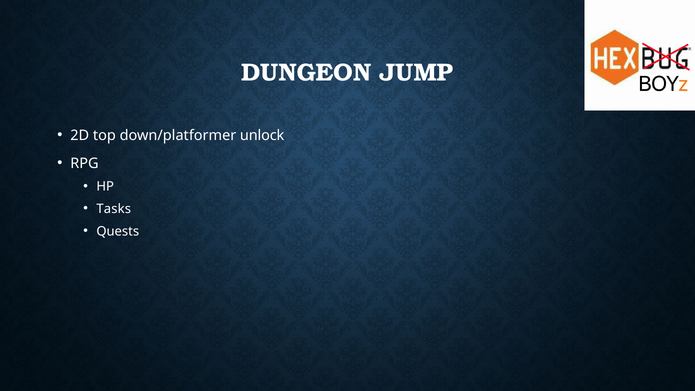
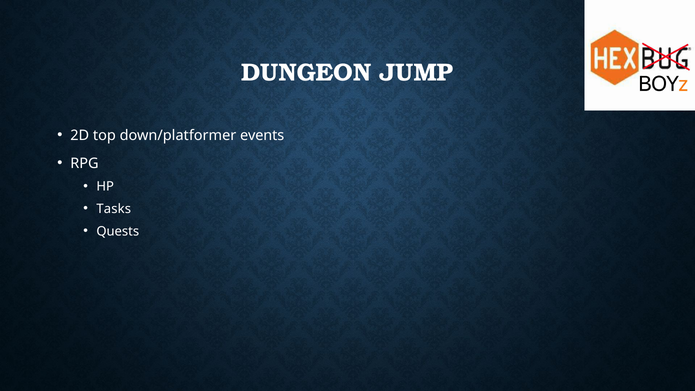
unlock: unlock -> events (262, 135)
